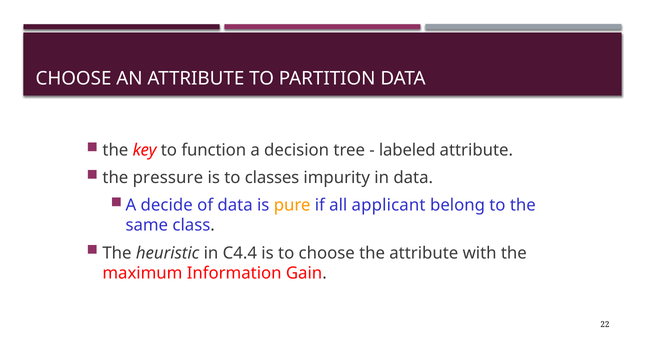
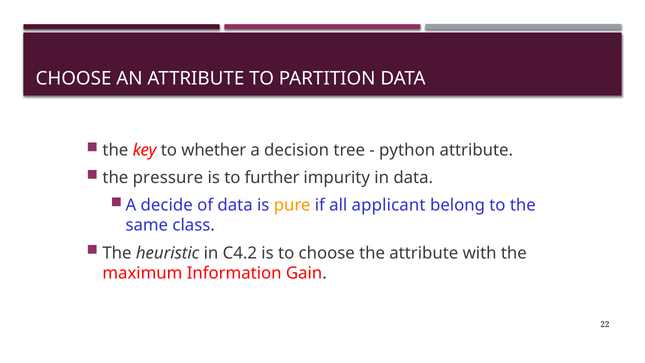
function: function -> whether (214, 150)
labeled: labeled -> python (407, 150)
classes: classes -> further (272, 178)
C4.4: C4.4 -> C4.2 (240, 253)
